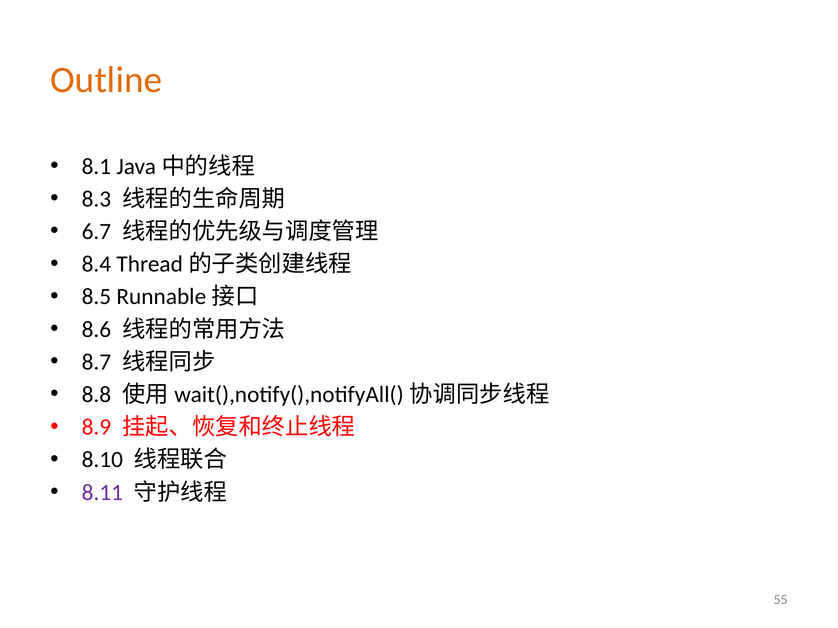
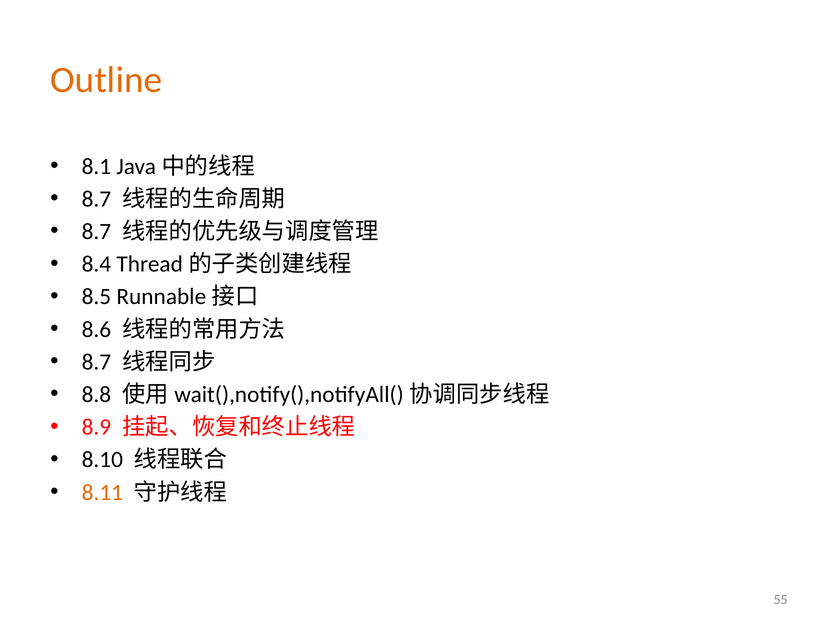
8.3: 8.3 -> 8.7 (96, 199)
6.7: 6.7 -> 8.7 (96, 232)
8.11 colour: purple -> orange (102, 493)
